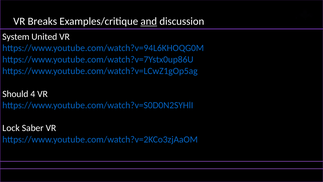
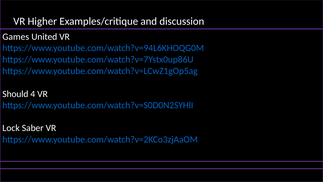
Breaks: Breaks -> Higher (42, 21)
and underline: present -> none (149, 21)
System: System -> Games (16, 37)
